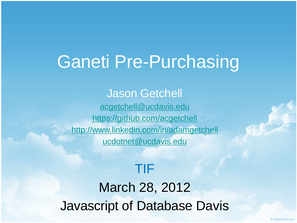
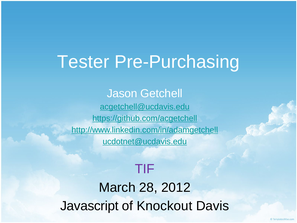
Ganeti: Ganeti -> Tester (83, 62)
TIF colour: blue -> purple (145, 169)
Database: Database -> Knockout (164, 206)
